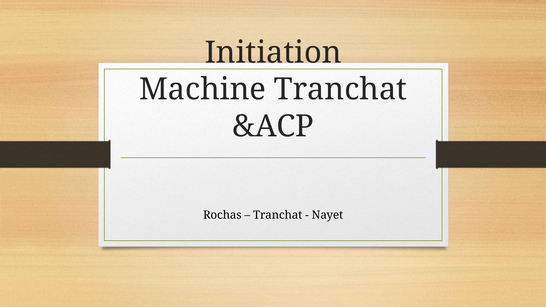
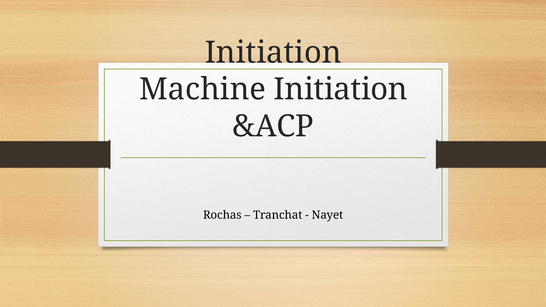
Machine Tranchat: Tranchat -> Initiation (341, 89)
